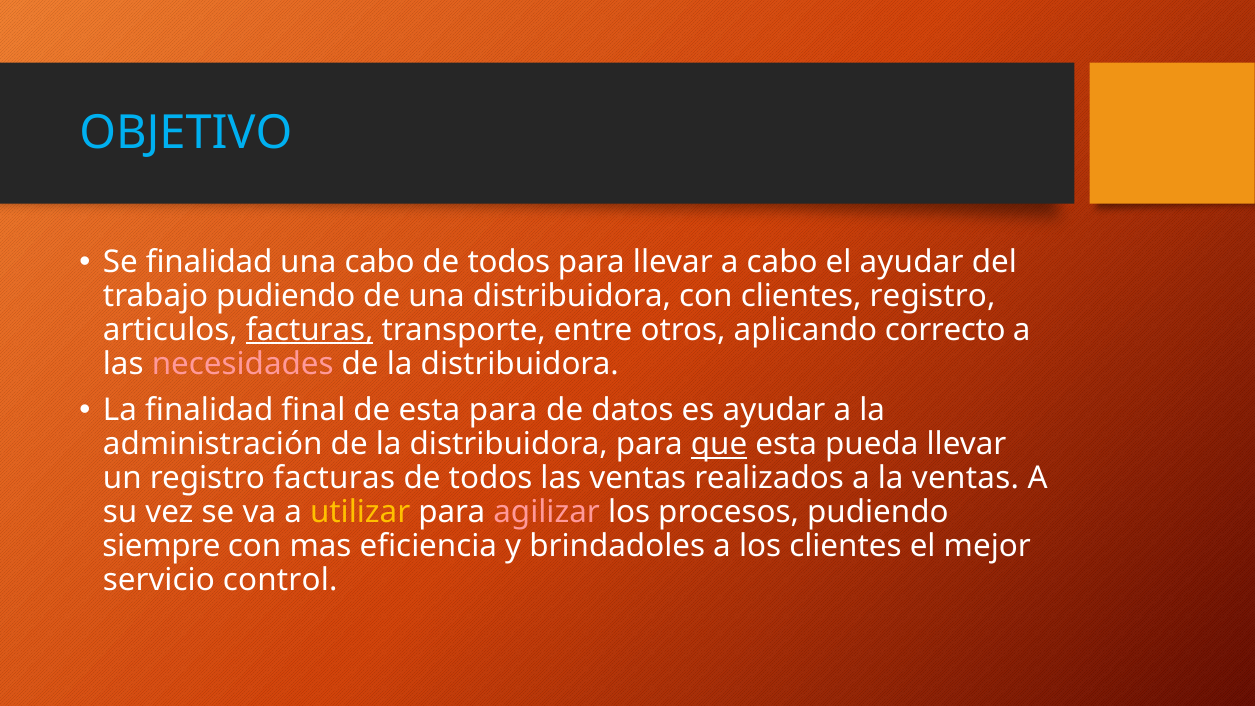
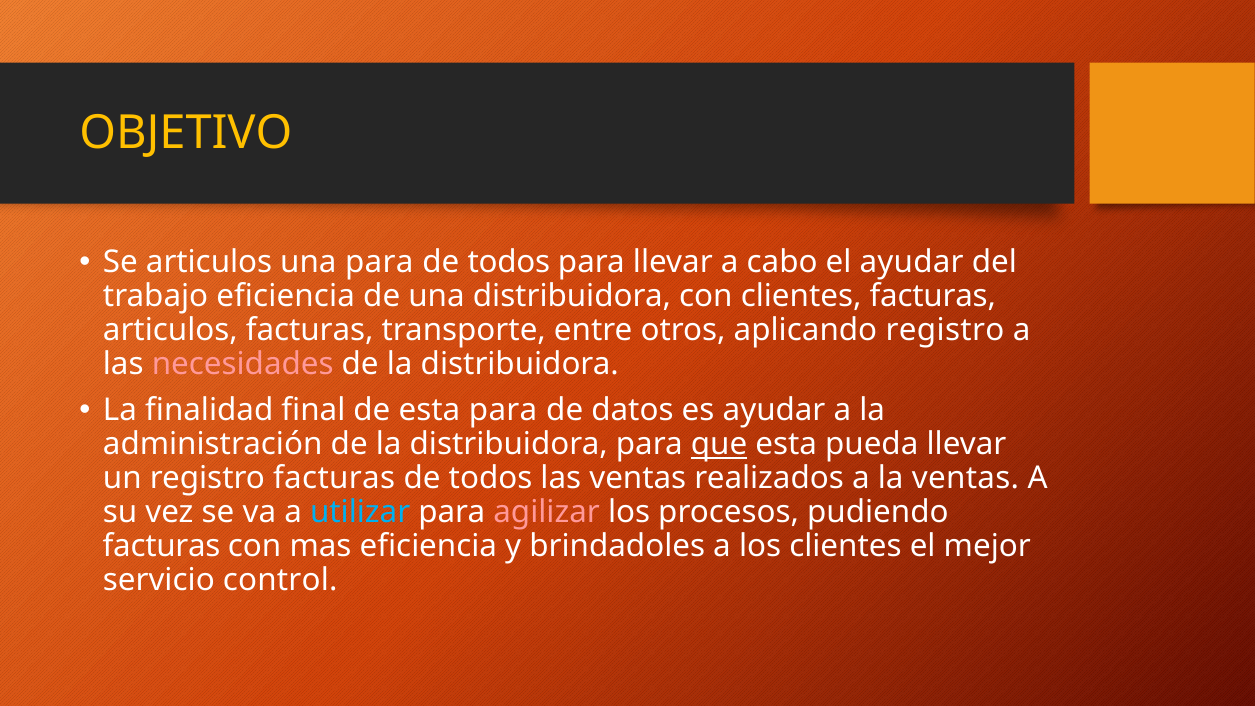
OBJETIVO colour: light blue -> yellow (186, 133)
Se finalidad: finalidad -> articulos (209, 262)
una cabo: cabo -> para (379, 262)
trabajo pudiendo: pudiendo -> eficiencia (286, 296)
clientes registro: registro -> facturas (933, 296)
facturas underline: present -> none (310, 330)
aplicando correcto: correcto -> registro (945, 330)
utilizar colour: yellow -> light blue (360, 512)
siempre: siempre -> facturas (162, 546)
